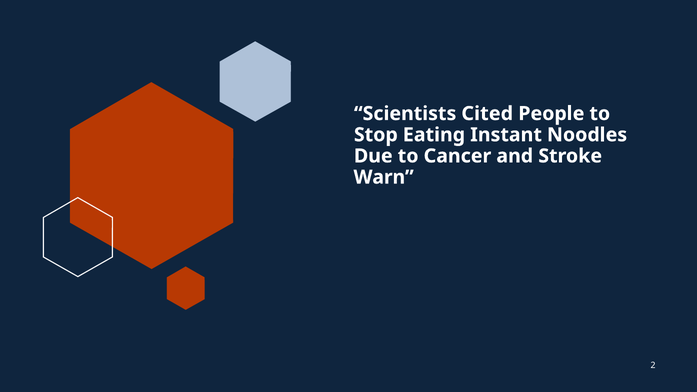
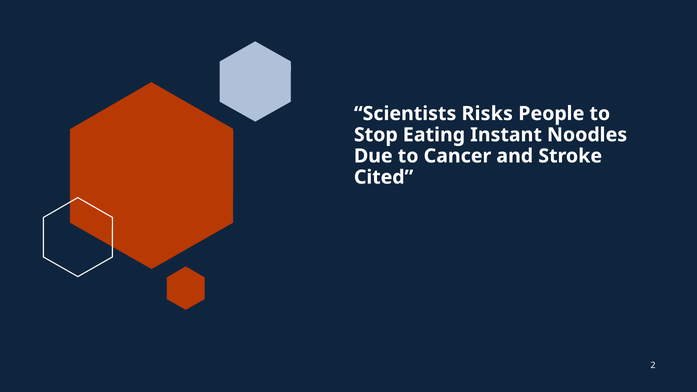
Cited: Cited -> Risks (487, 114)
Warn: Warn -> Cited (384, 177)
